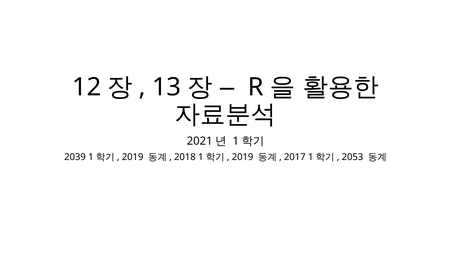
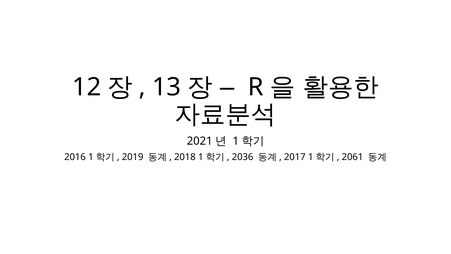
2039: 2039 -> 2016 (75, 157)
2019: 2019 -> 2036 (243, 157)
2053: 2053 -> 2061 (352, 157)
